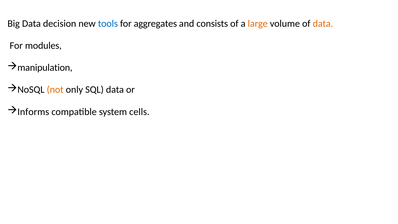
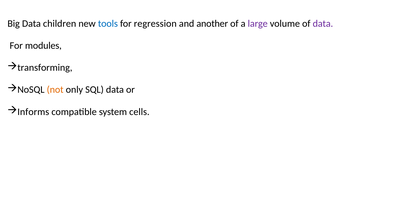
decision: decision -> children (60, 23)
aggregates: aggregates -> regression (155, 23)
consists: consists -> another (212, 23)
large colour: orange -> purple (258, 23)
data colour: orange -> purple (323, 23)
manipulation: manipulation -> transforming (45, 68)
